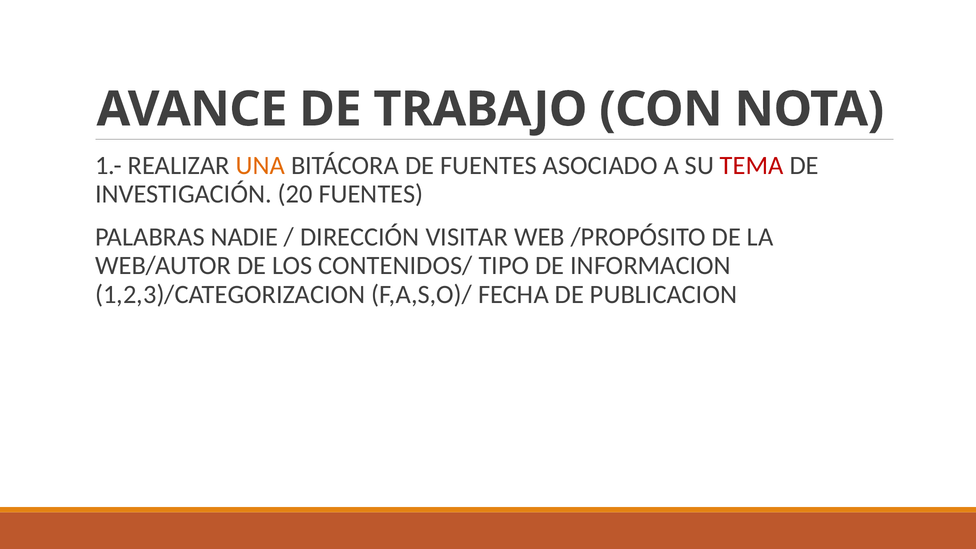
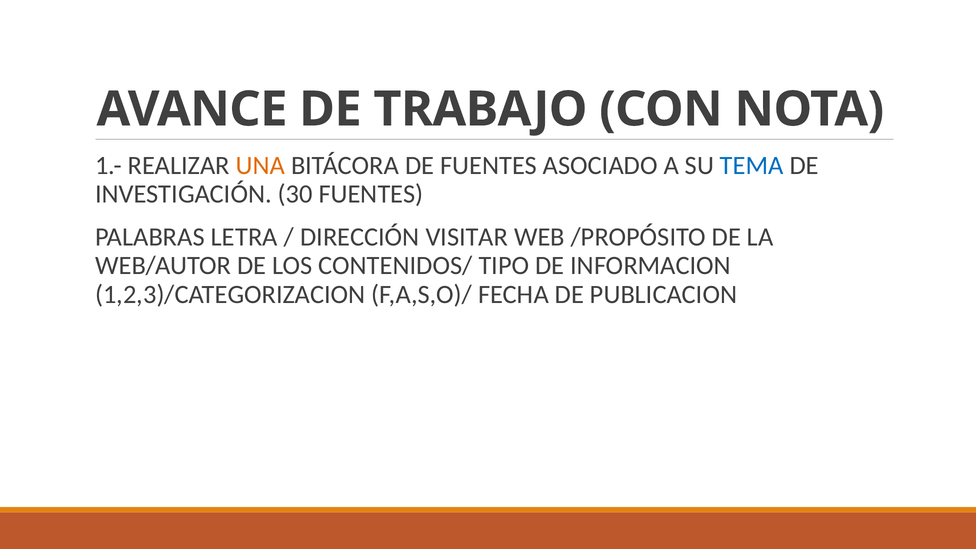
TEMA colour: red -> blue (752, 166)
20: 20 -> 30 (295, 194)
NADIE: NADIE -> LETRA (244, 237)
